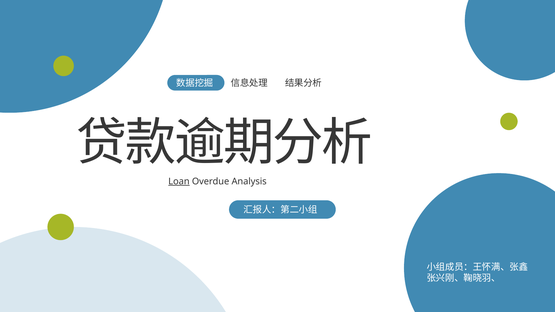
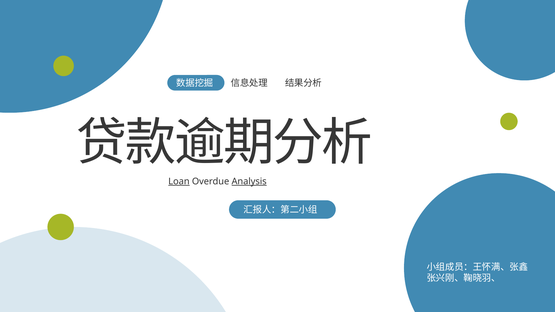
Analysis underline: none -> present (249, 181)
